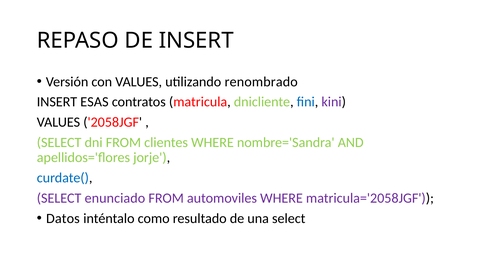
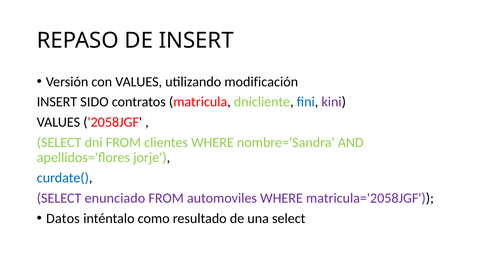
renombrado: renombrado -> modificación (261, 82)
ESAS: ESAS -> SIDO (94, 102)
